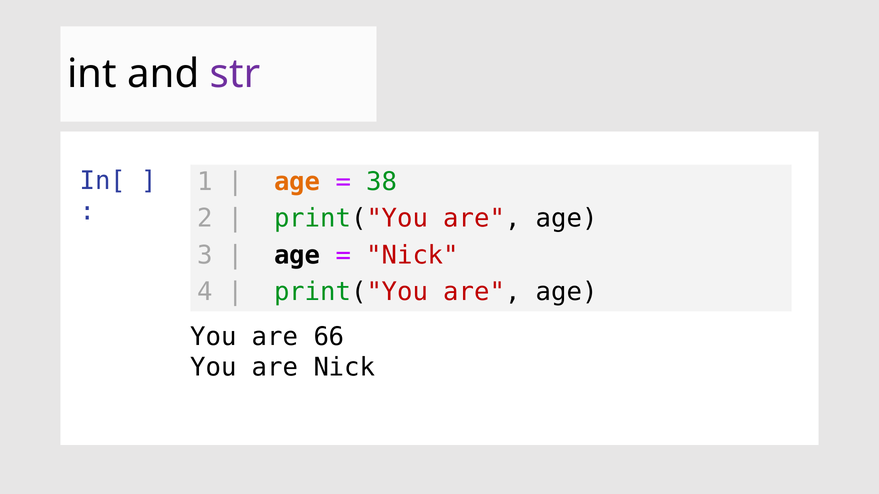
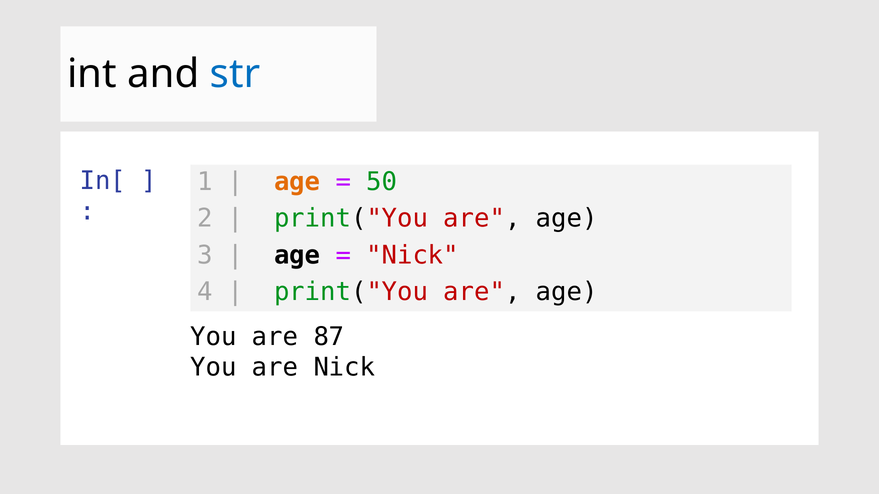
str colour: purple -> blue (235, 74)
38: 38 -> 50 (382, 182)
66: 66 -> 87 (329, 337)
